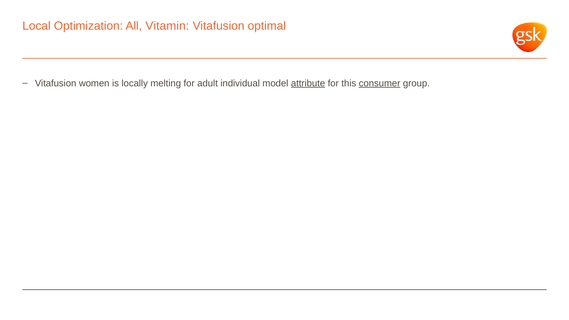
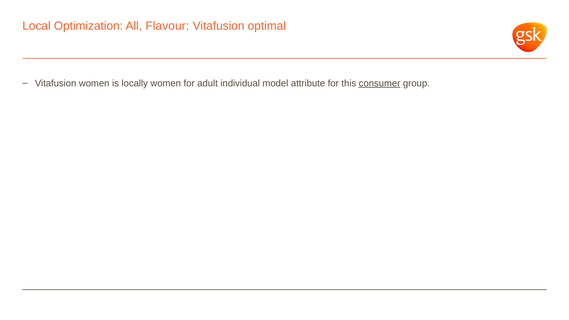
Vitamin: Vitamin -> Flavour (167, 26)
locally melting: melting -> women (166, 83)
attribute underline: present -> none (308, 83)
